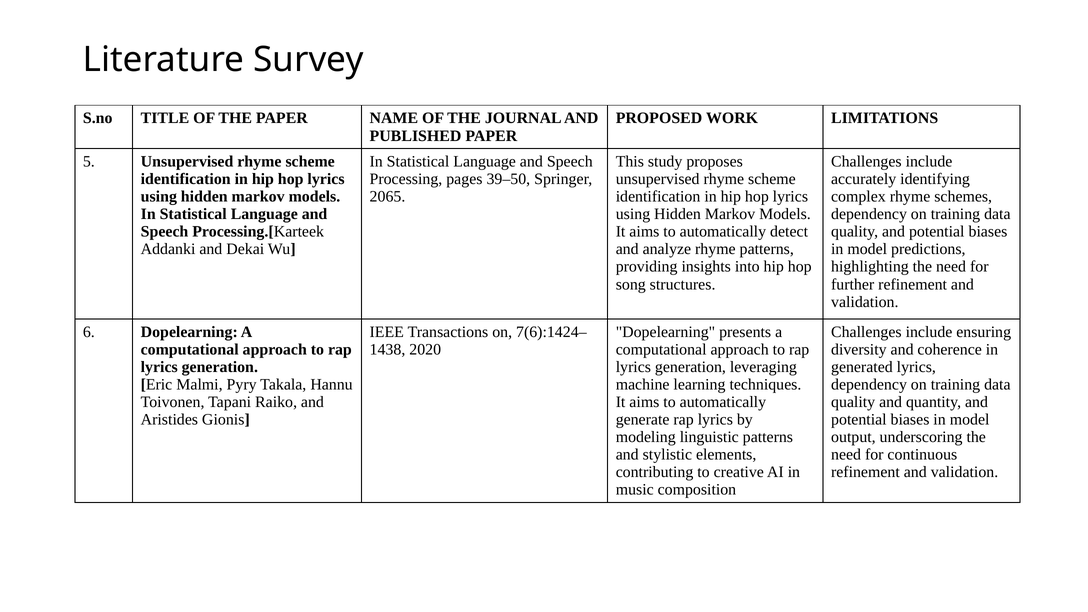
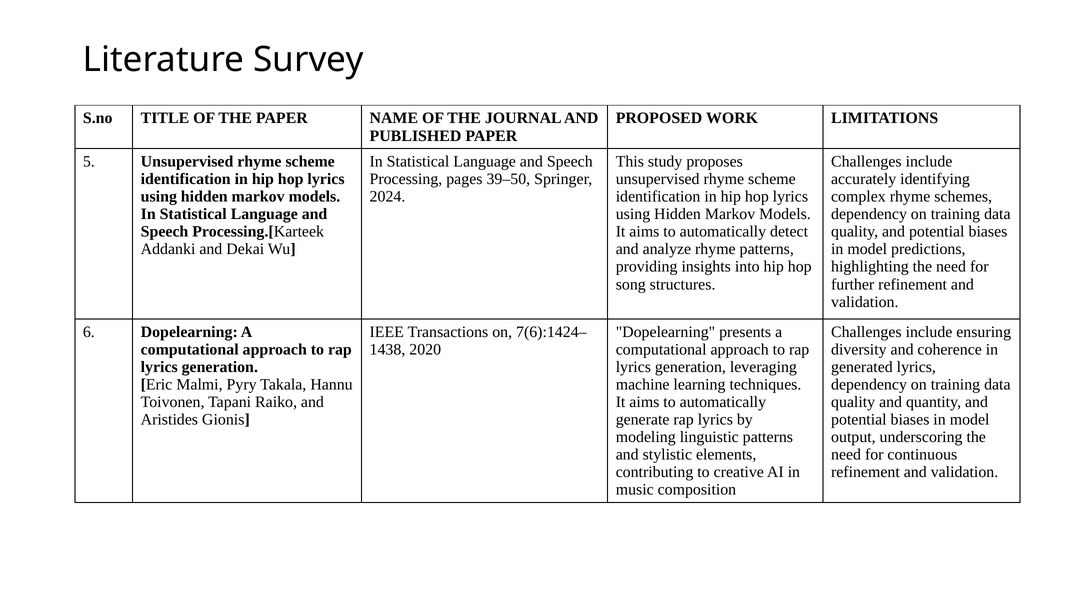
2065: 2065 -> 2024 (387, 197)
